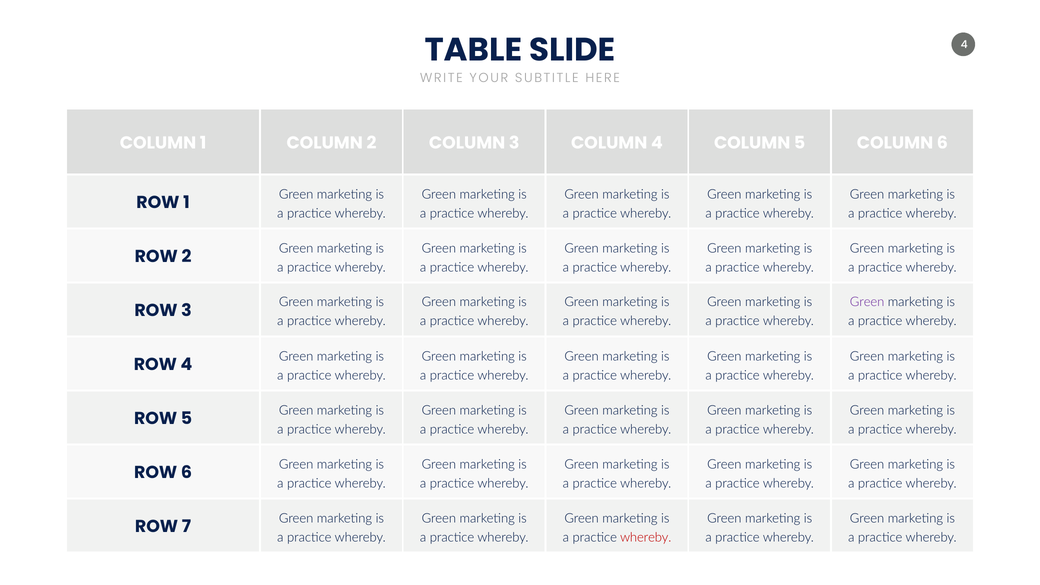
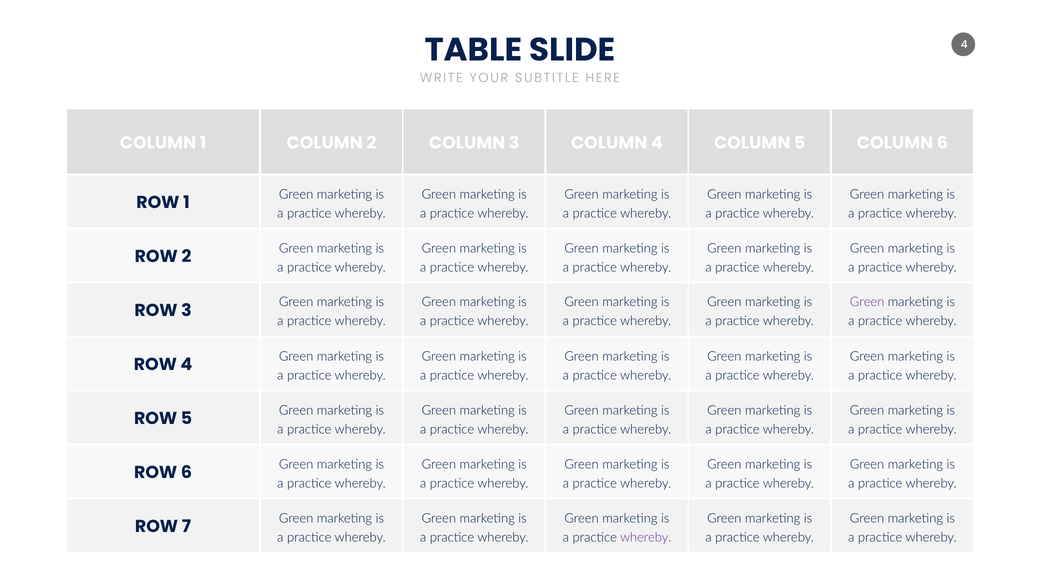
whereby colour: red -> purple (646, 538)
